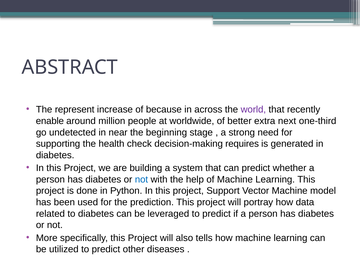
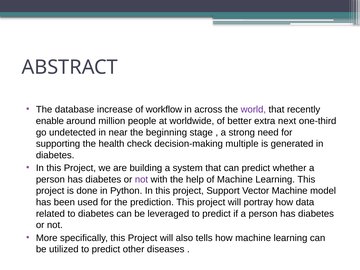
represent: represent -> database (75, 110)
because: because -> workflow (164, 110)
requires: requires -> multiple (242, 144)
not colour: blue -> purple (141, 179)
